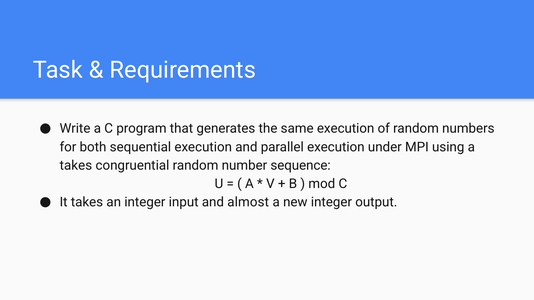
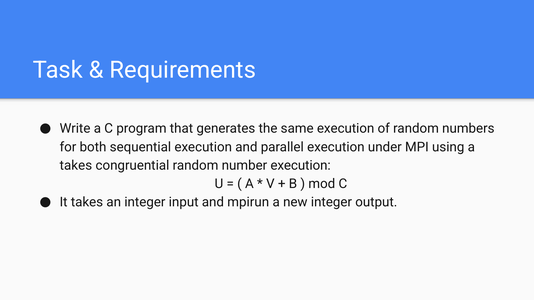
number sequence: sequence -> execution (301, 166)
almost: almost -> mpirun (248, 202)
